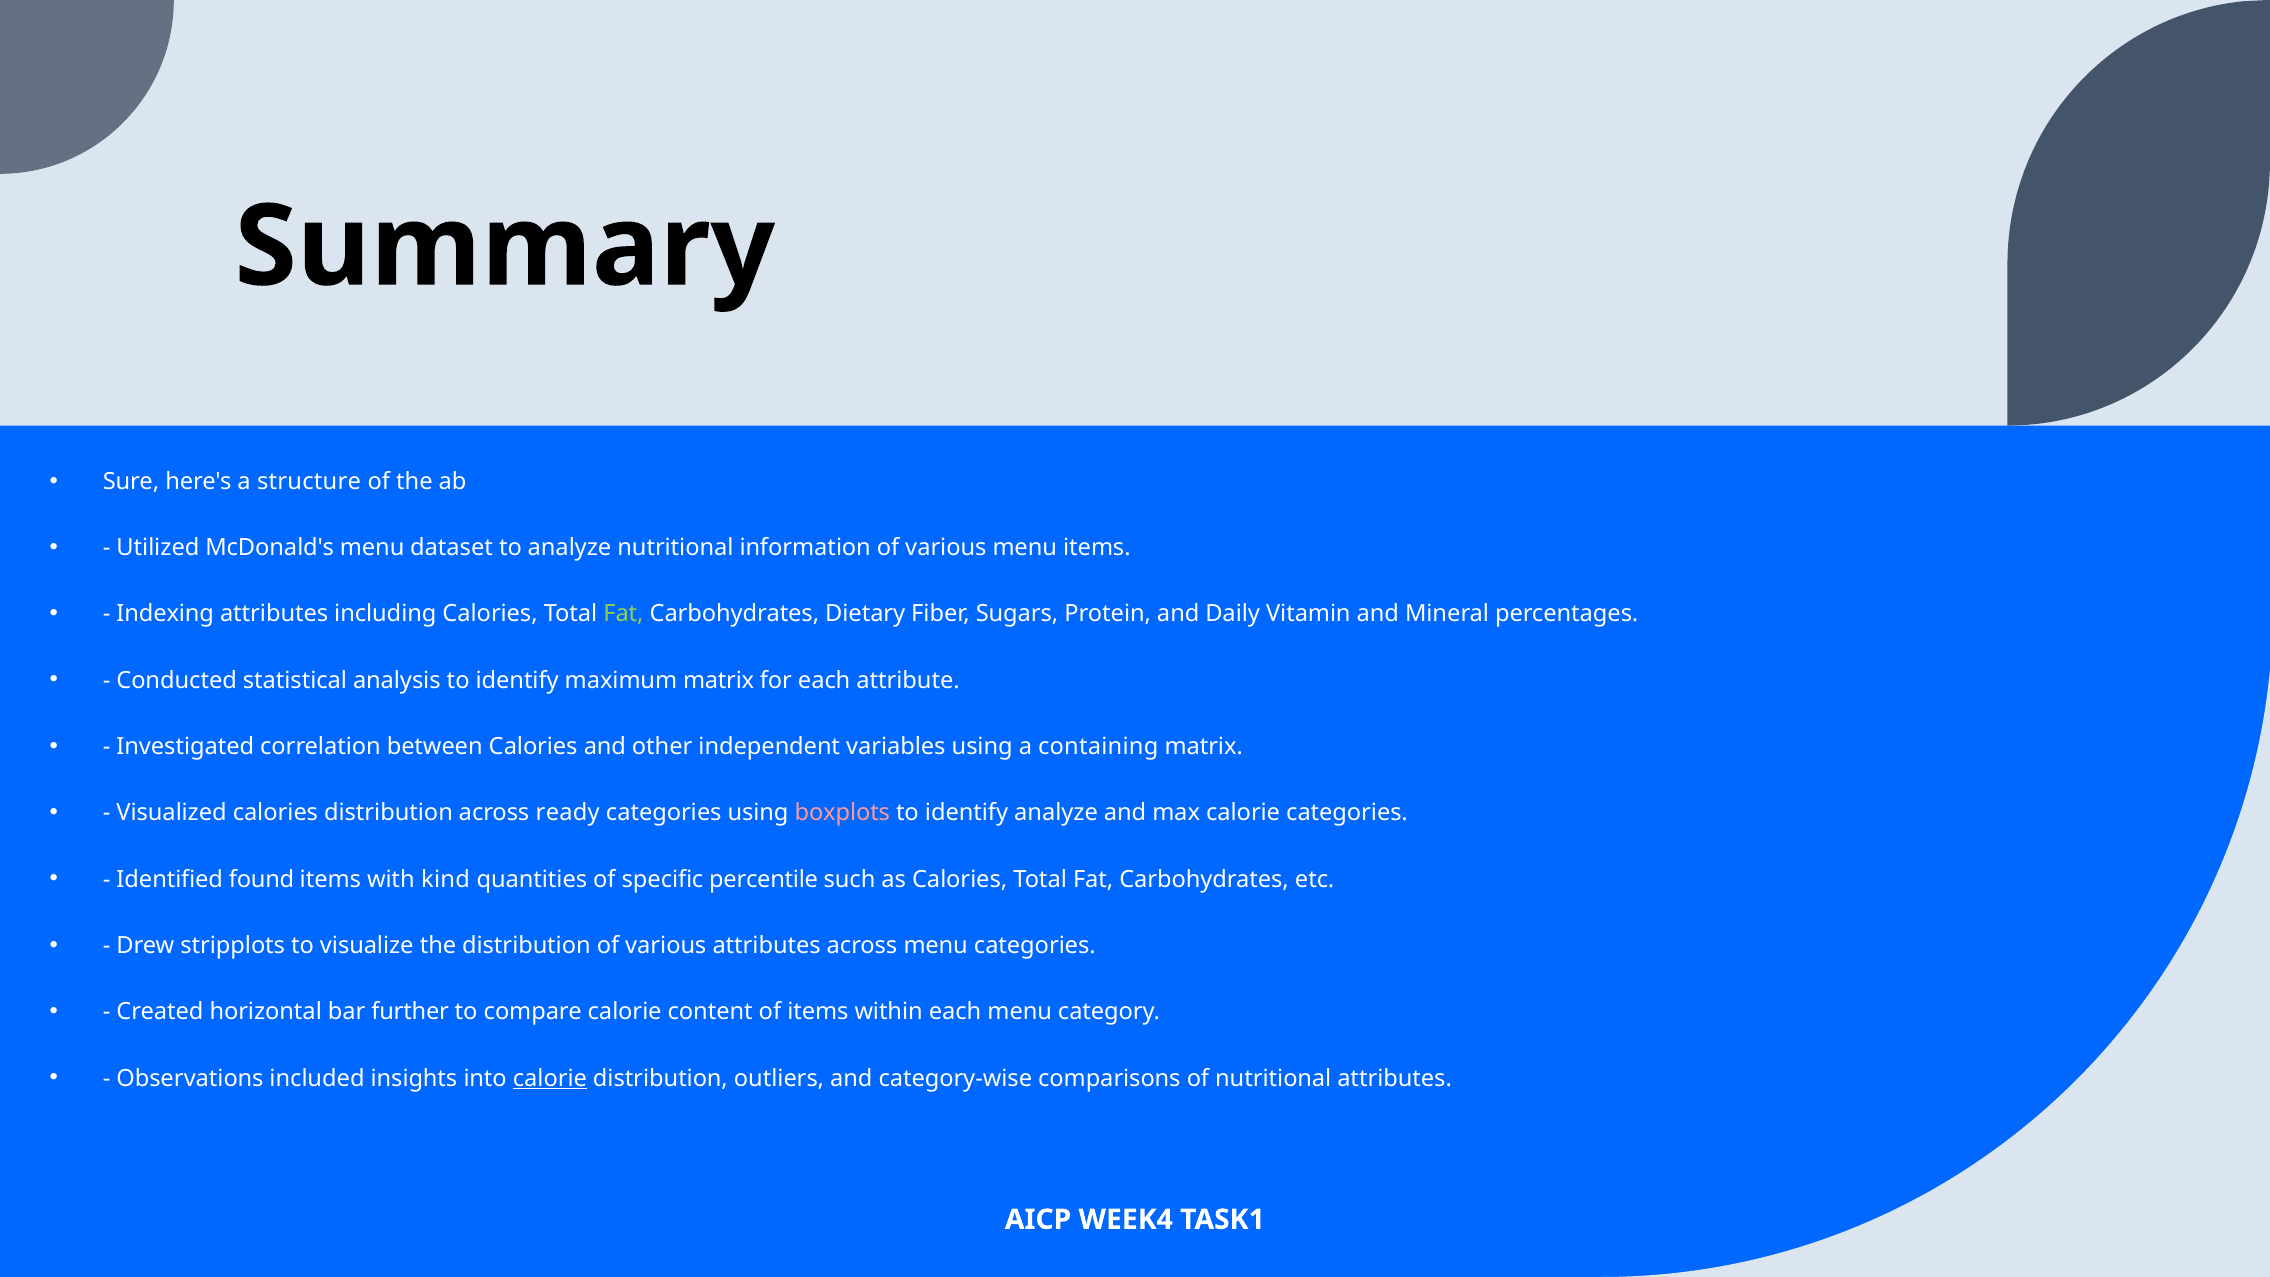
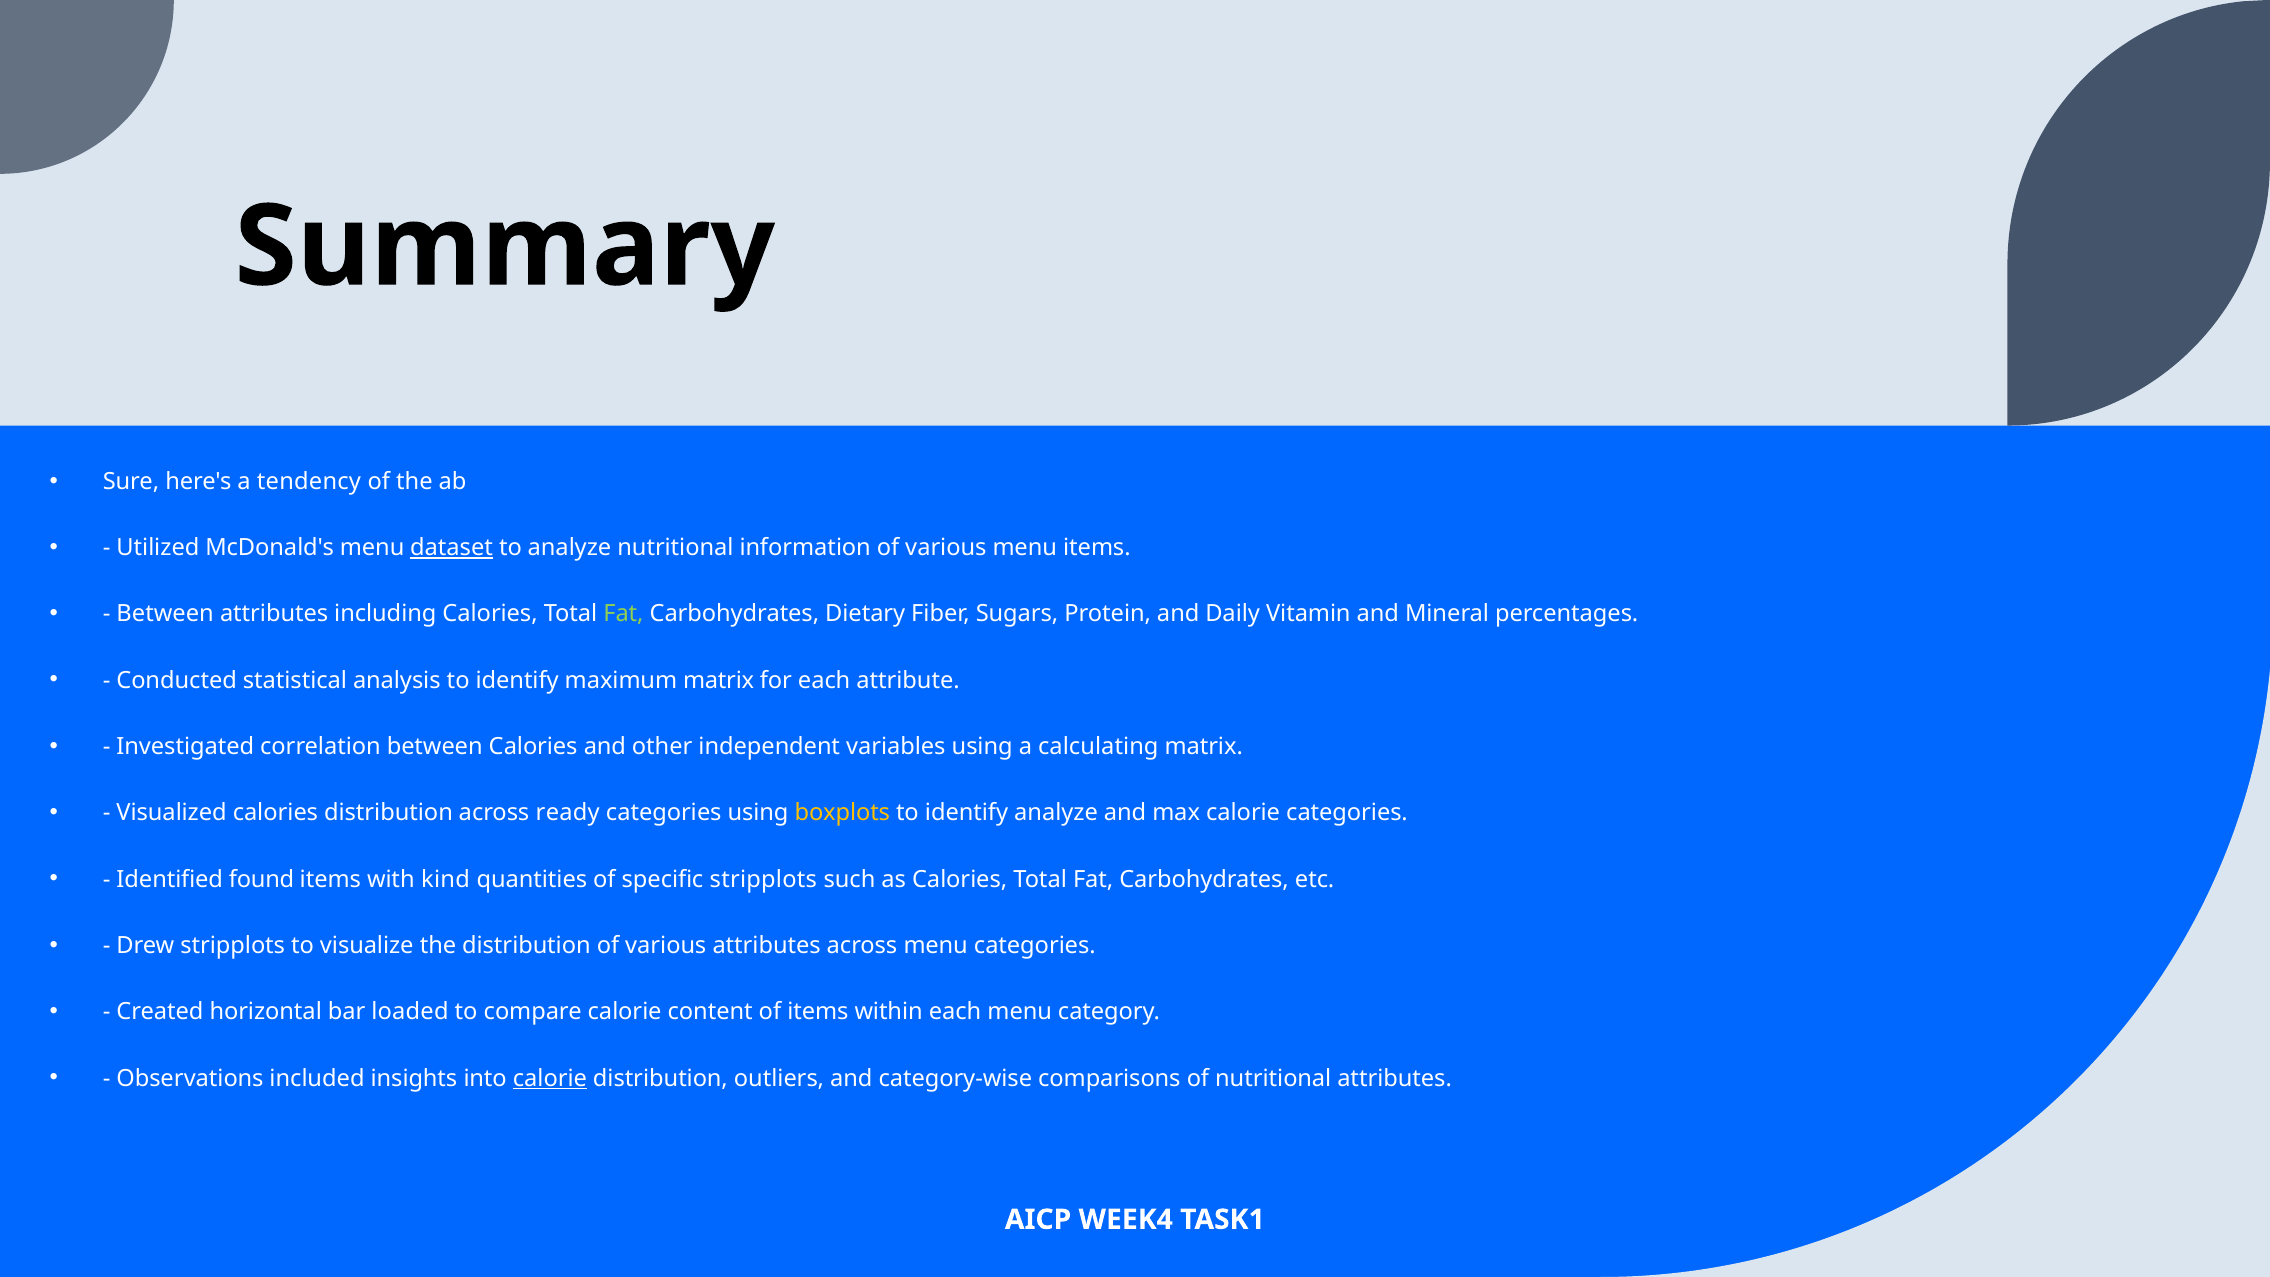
structure: structure -> tendency (309, 481)
dataset underline: none -> present (452, 548)
Indexing: Indexing -> Between (165, 614)
containing: containing -> calculating (1098, 747)
boxplots colour: pink -> yellow (842, 813)
specific percentile: percentile -> stripplots (763, 879)
further: further -> loaded (410, 1012)
